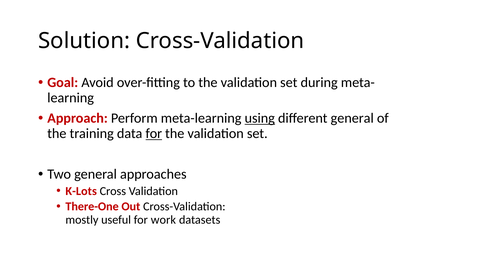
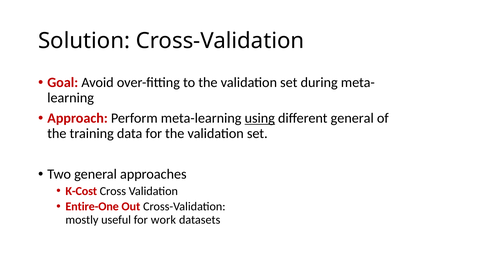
for underline: present -> none (154, 133)
K-Lots: K-Lots -> K-Cost (81, 191)
There-One: There-One -> Entire-One (92, 206)
